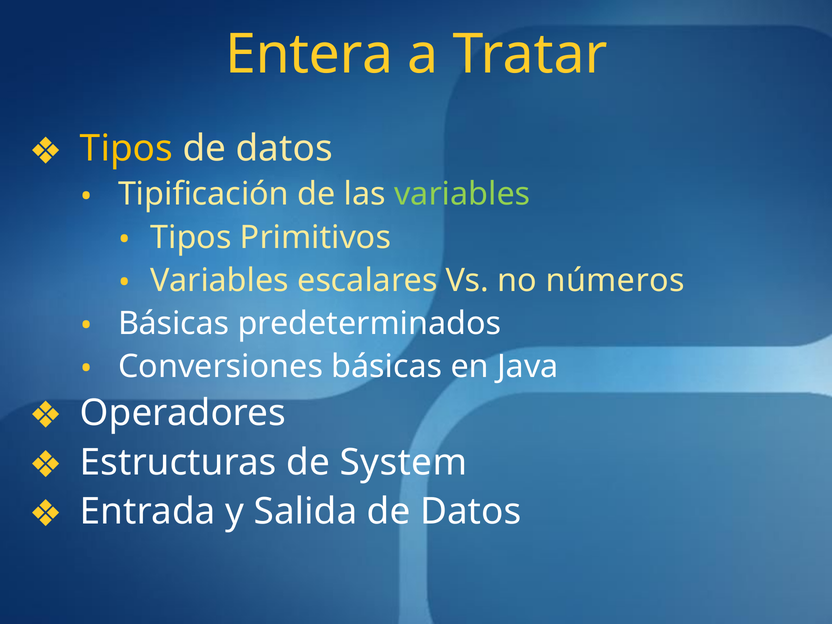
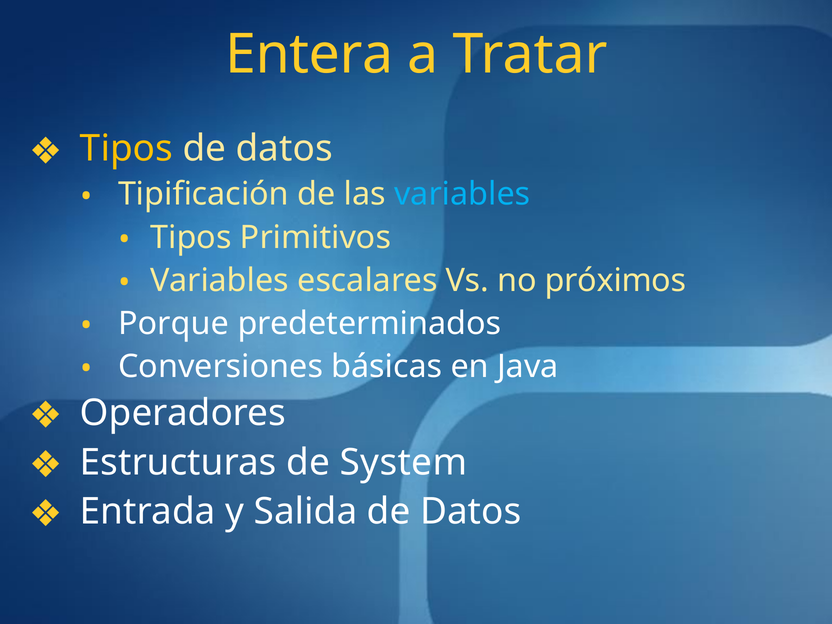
variables colour: light green -> light blue (462, 194)
números: números -> próximos (616, 280)
Básicas: Básicas -> Porque (174, 323)
